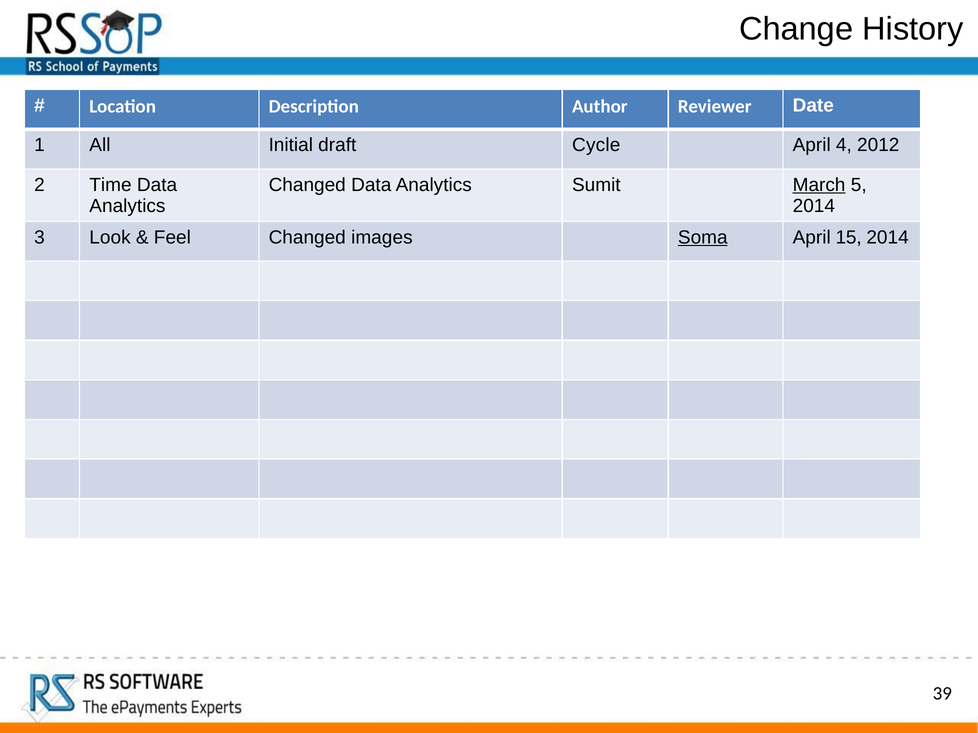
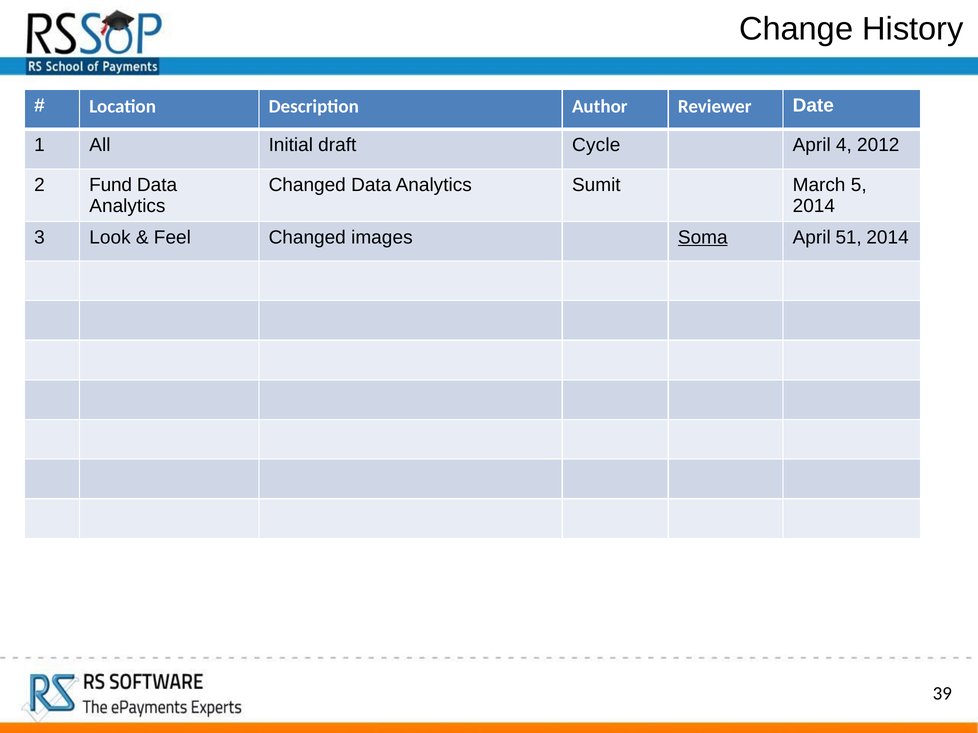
Time: Time -> Fund (111, 185)
March underline: present -> none (819, 185)
15: 15 -> 51 (849, 237)
